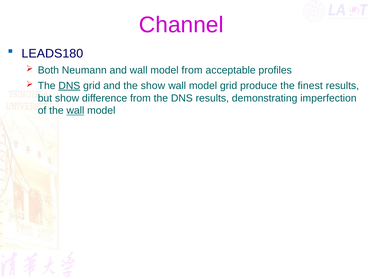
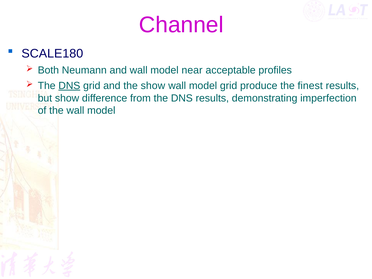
LEADS180: LEADS180 -> SCALE180 (52, 54)
model from: from -> near (192, 70)
wall underline: present -> none (75, 111)
